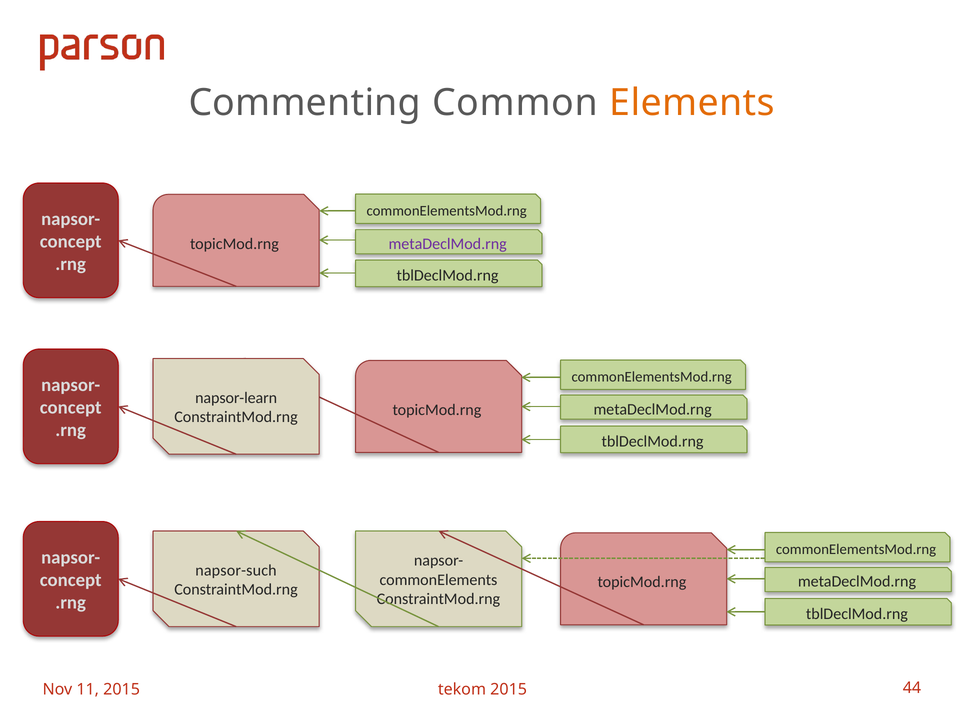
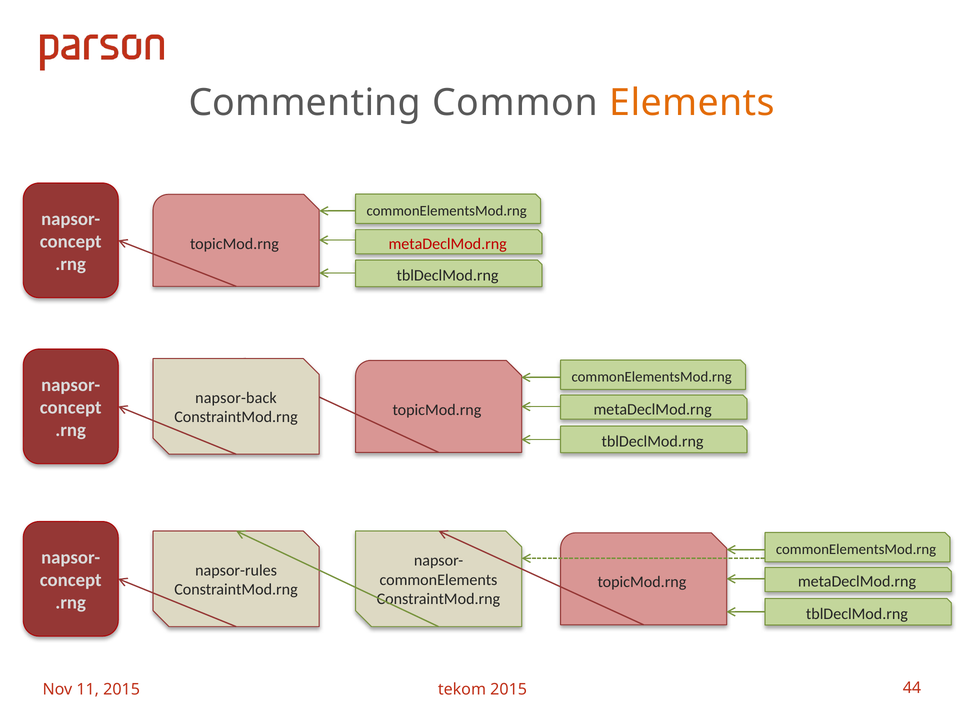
metaDeclMod.rng colour: purple -> red (448, 244)
napsor-learn: napsor-learn -> napsor-back (236, 398)
napsor-such: napsor-such -> napsor-rules (236, 570)
